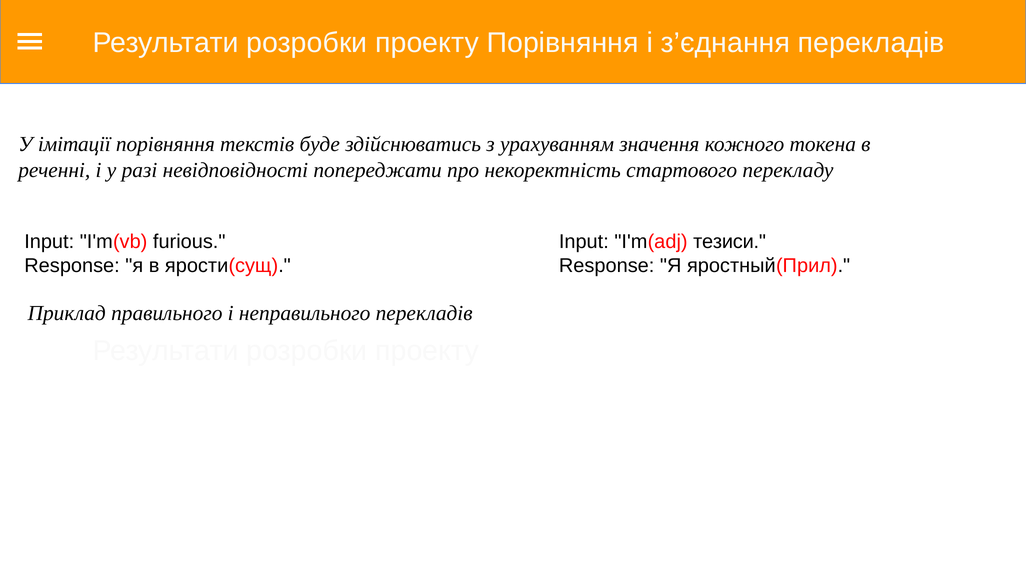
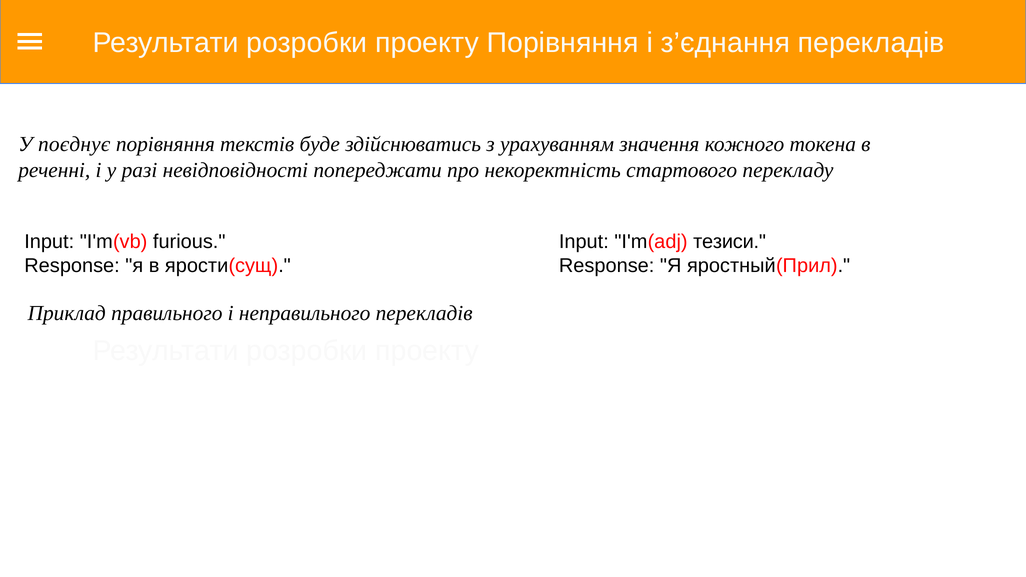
імітації: імітації -> поєднує (74, 144)
